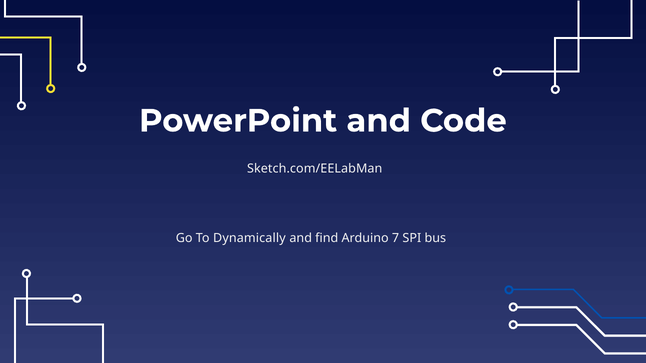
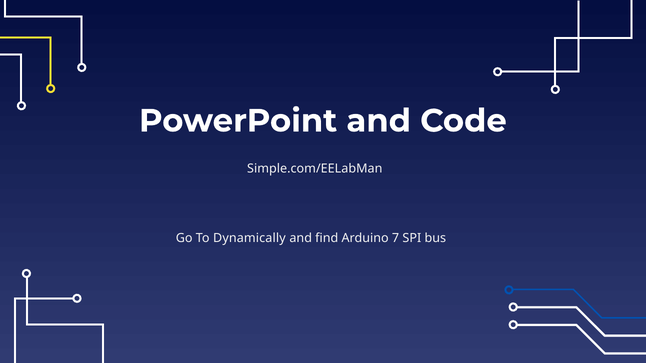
Sketch.com/EELabMan: Sketch.com/EELabMan -> Simple.com/EELabMan (315, 169)
